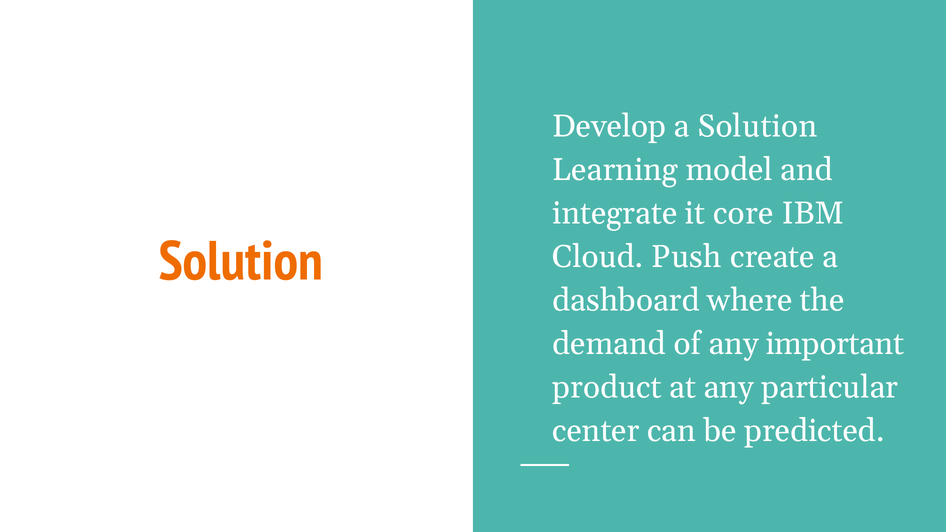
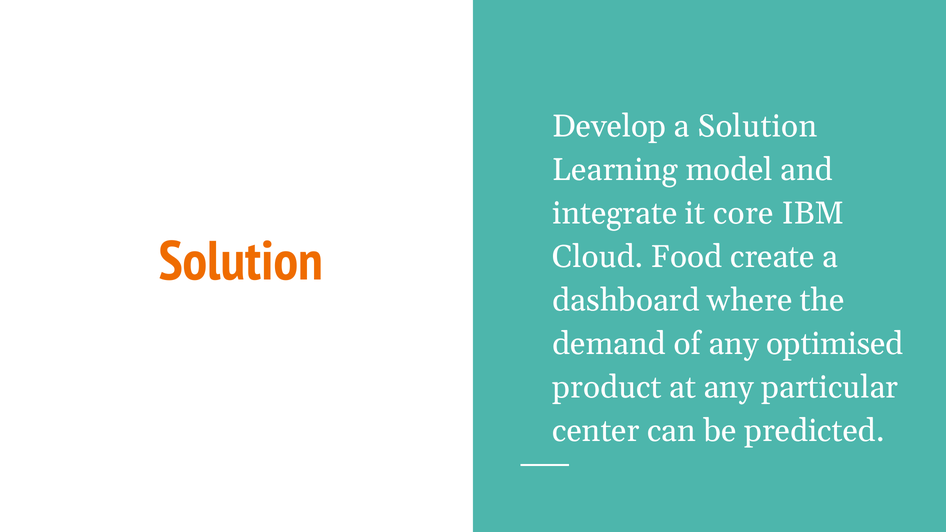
Push: Push -> Food (687, 257)
important: important -> optimised (835, 344)
